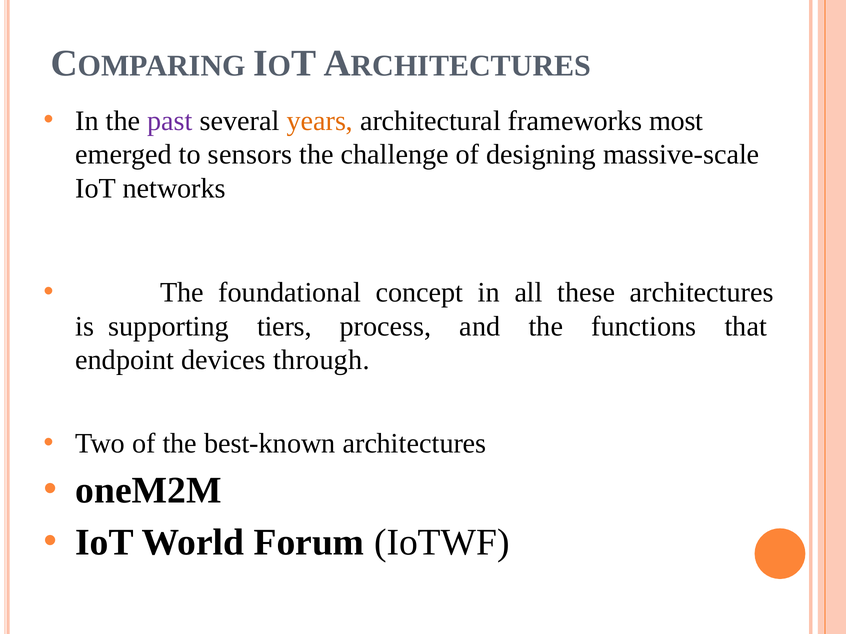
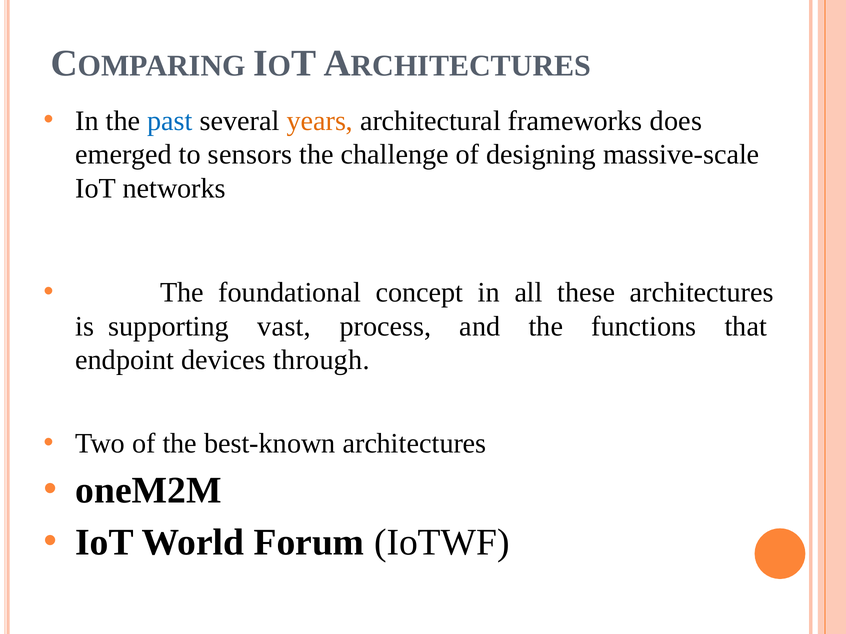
past colour: purple -> blue (170, 121)
most: most -> does (676, 121)
tiers: tiers -> vast (284, 327)
